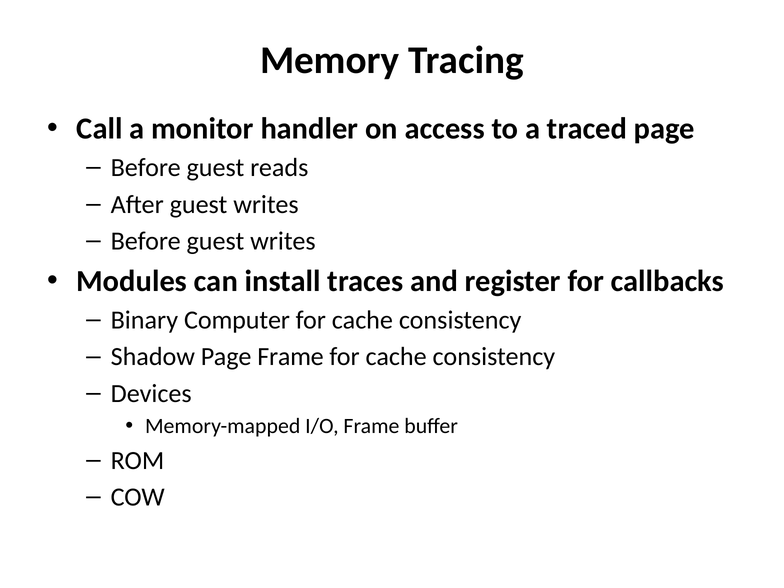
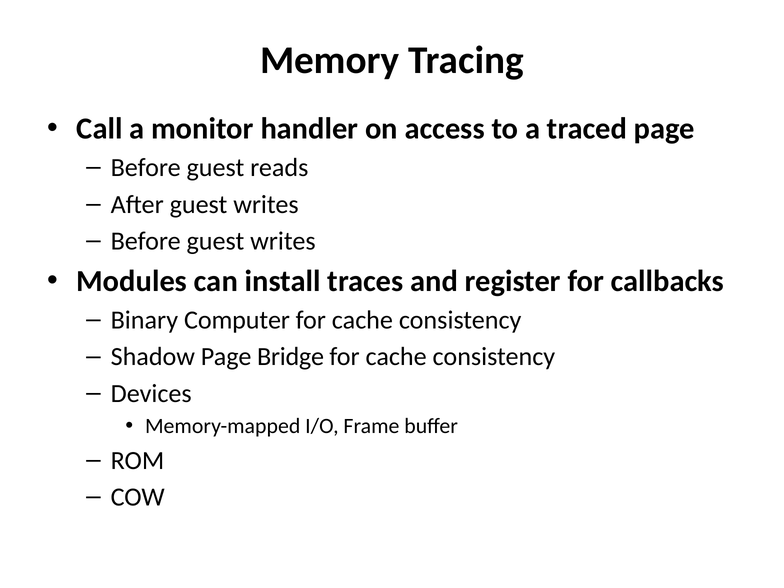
Page Frame: Frame -> Bridge (291, 357)
